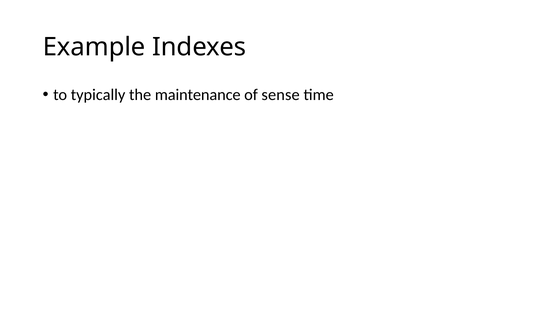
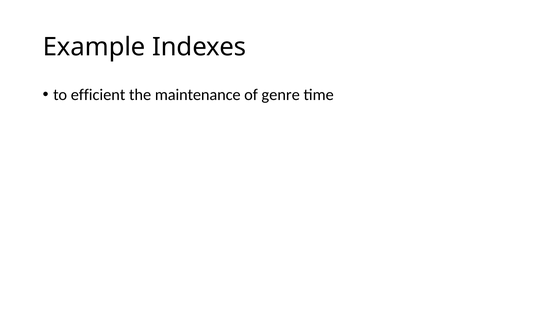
typically: typically -> efficient (98, 95)
sense: sense -> genre (281, 95)
